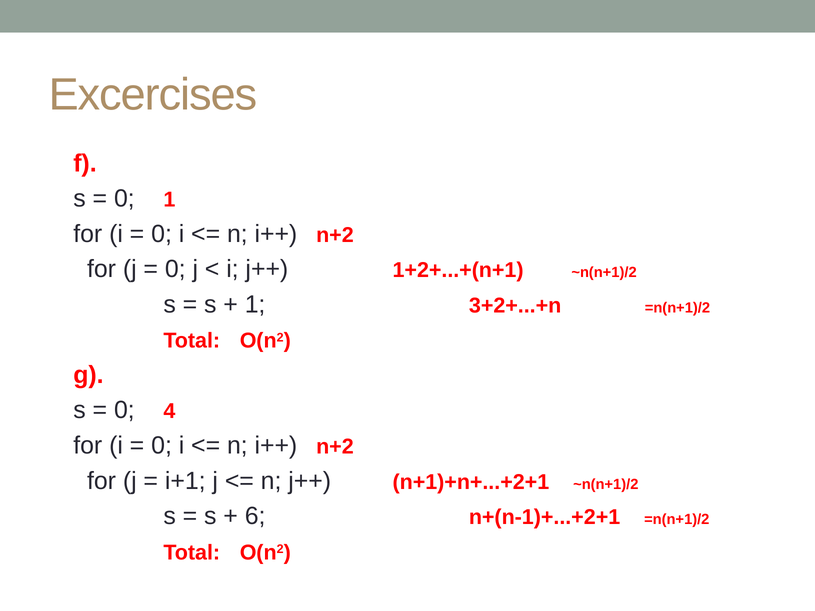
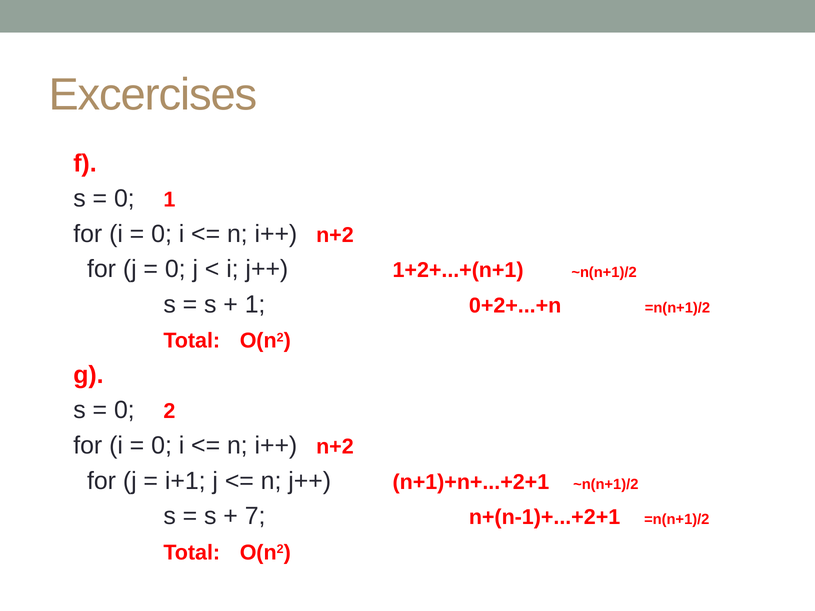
3+2+...+n: 3+2+...+n -> 0+2+...+n (515, 306)
4: 4 -> 2 (169, 412)
6: 6 -> 7 (255, 516)
